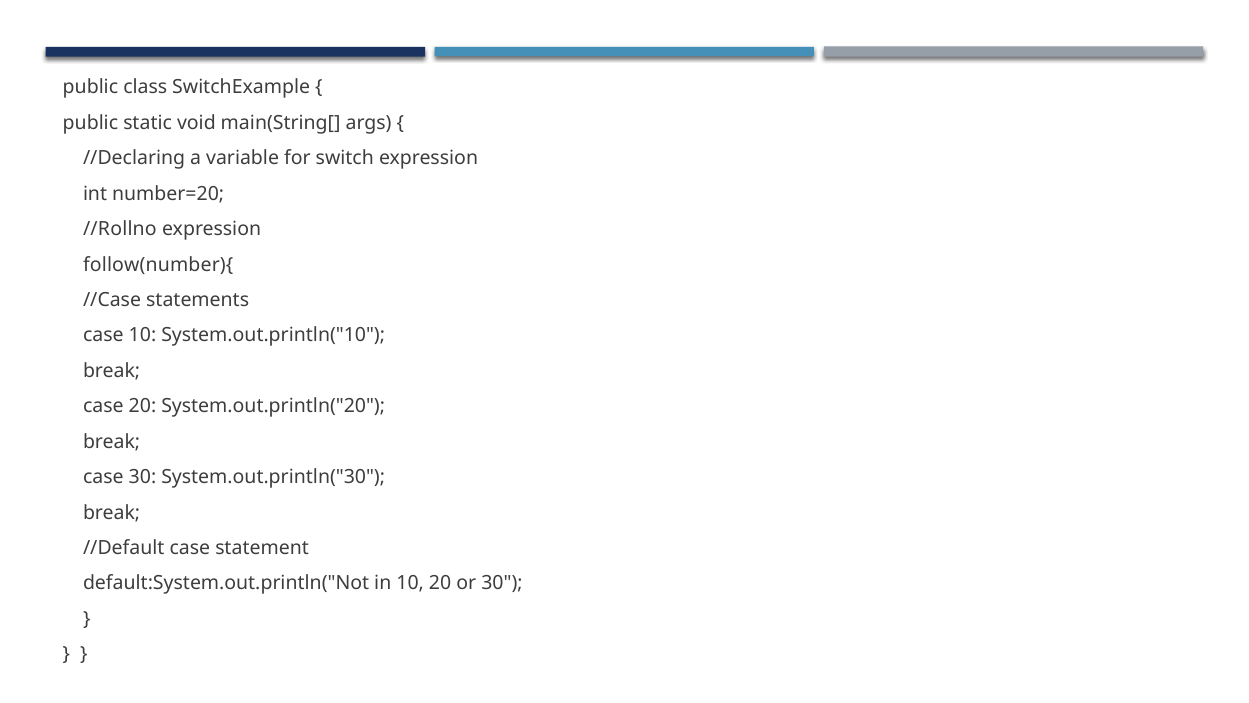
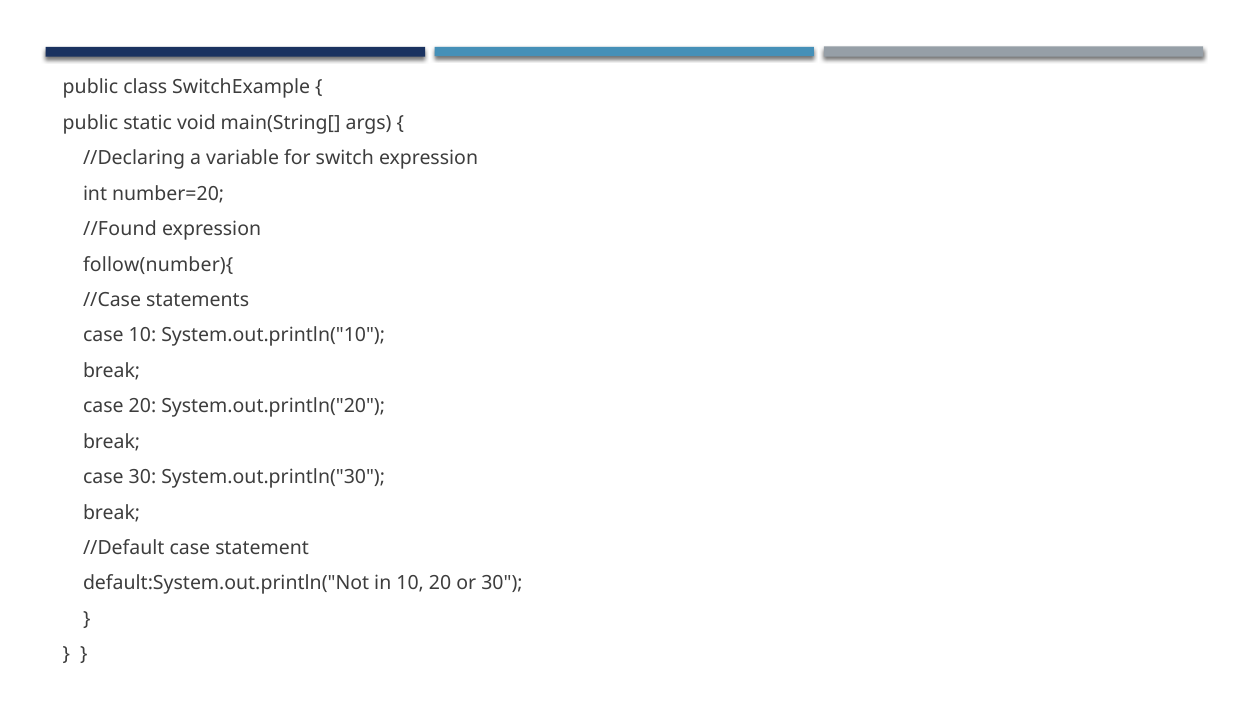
//Rollno: //Rollno -> //Found (120, 229)
